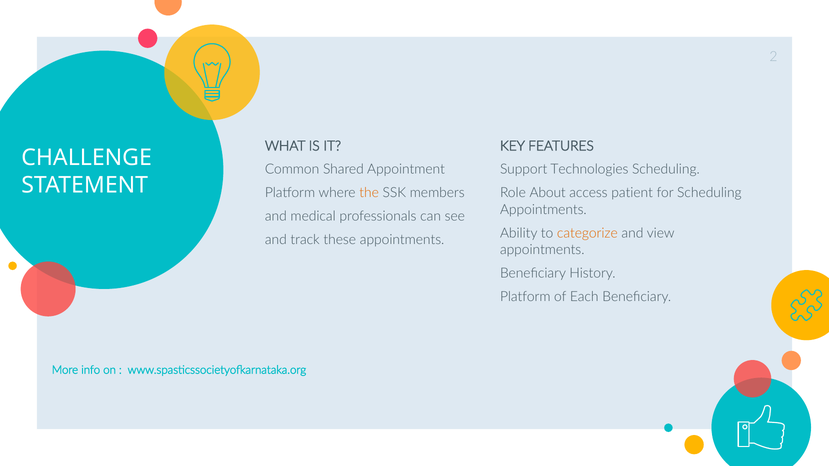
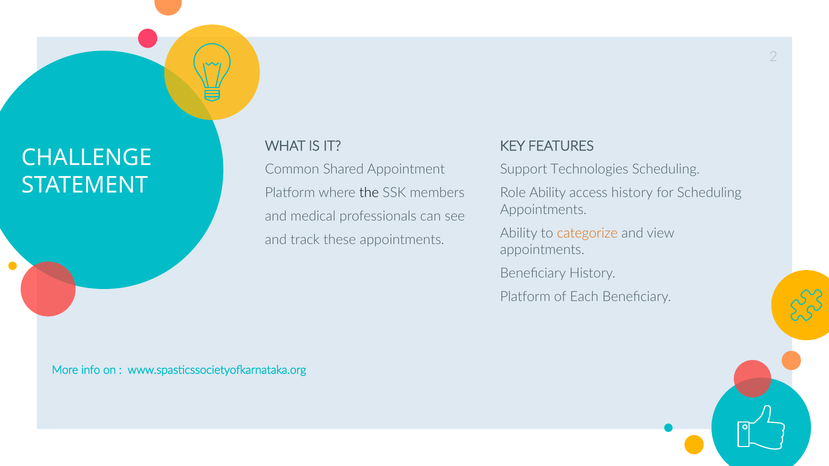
the colour: orange -> black (369, 193)
Role About: About -> Ability (548, 193)
access patient: patient -> history (632, 193)
